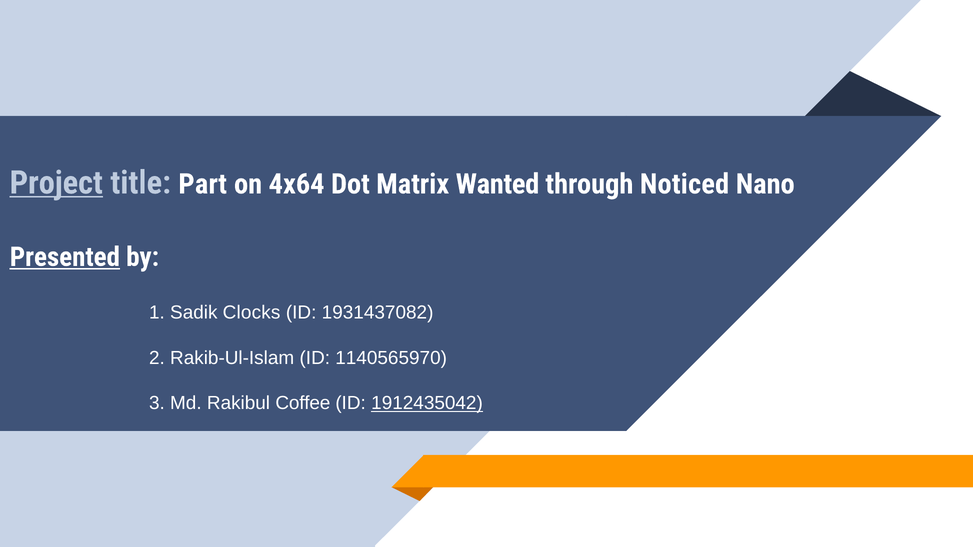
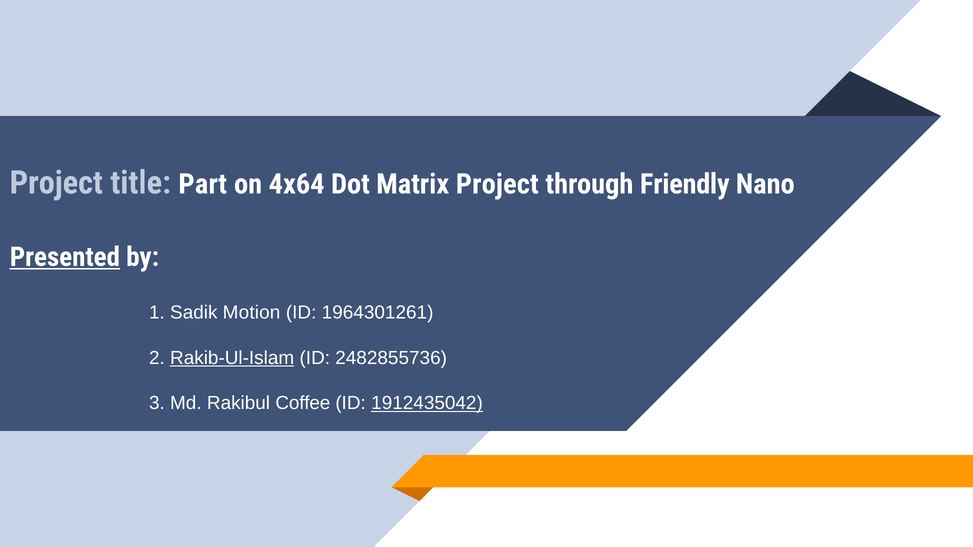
Project underline: present -> none (56, 183)
Matrix Wanted: Wanted -> Project (497, 184)
Noticed: Noticed -> Friendly (685, 184)
Clocks: Clocks -> Motion (252, 313)
1931437082: 1931437082 -> 1964301261 (378, 313)
Rakib-Ul-Islam underline: none -> present (232, 358)
1140565970: 1140565970 -> 2482855736 (391, 358)
